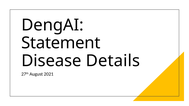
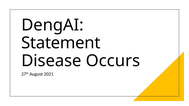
Details: Details -> Occurs (113, 61)
